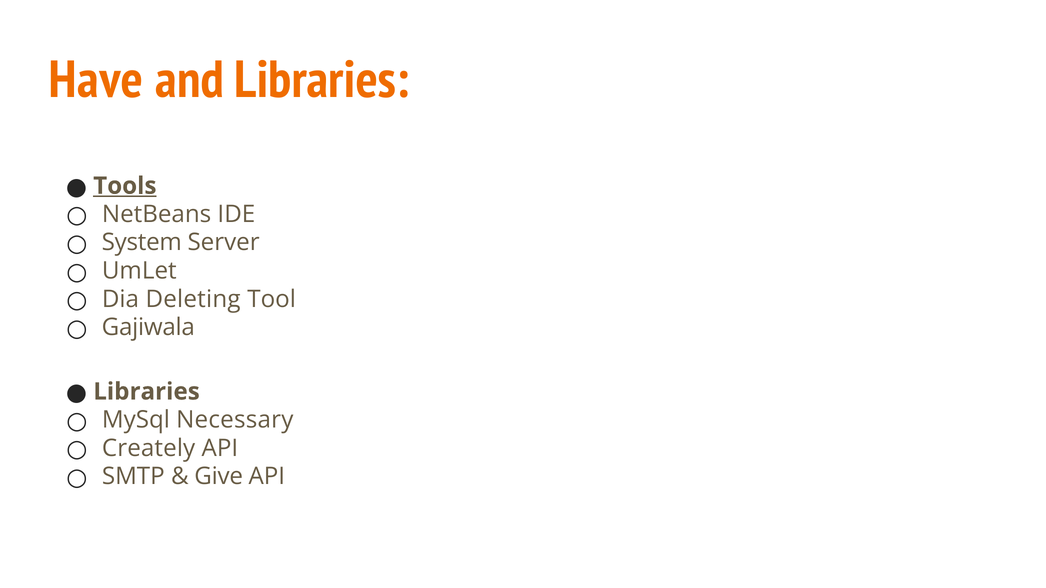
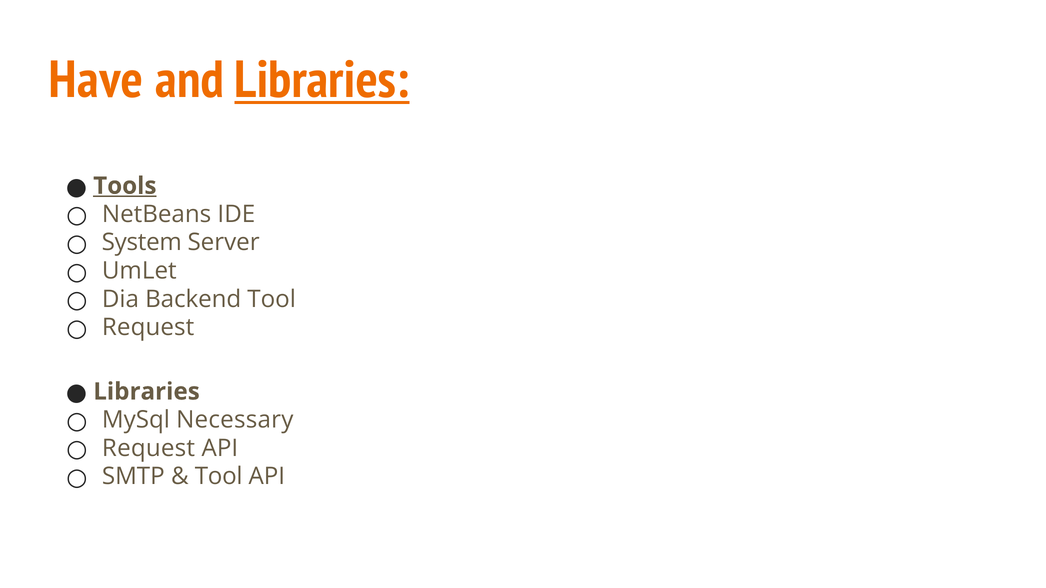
Libraries underline: none -> present (322, 80)
Deleting: Deleting -> Backend (193, 299)
Gajiwala: Gajiwala -> Request (148, 328)
Creately: Creately -> Request (149, 448)
Give: Give -> Tool (219, 477)
